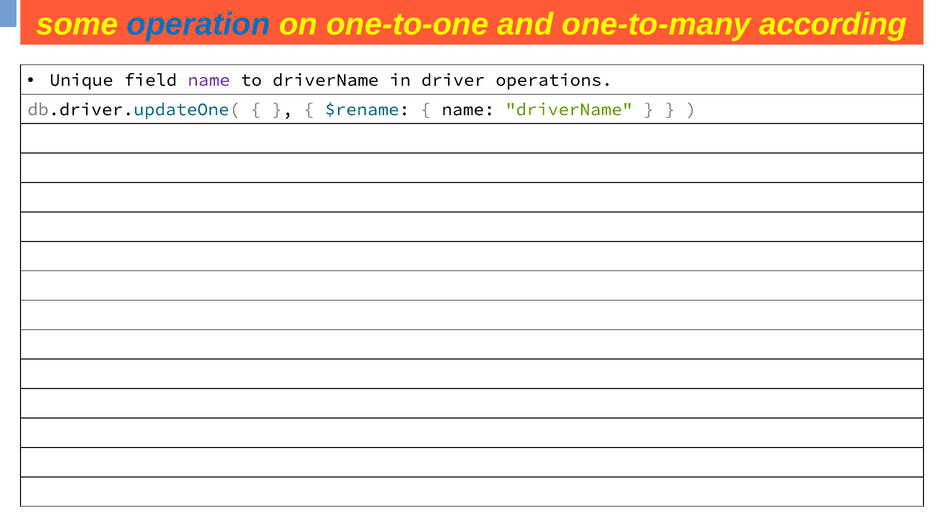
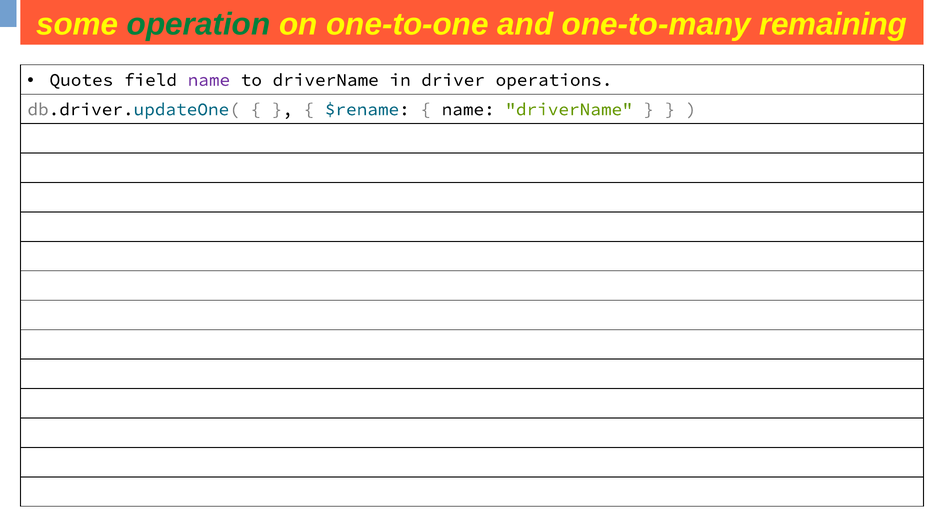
operation colour: blue -> green (199, 25)
according: according -> remaining (833, 25)
Unique: Unique -> Quotes (81, 80)
